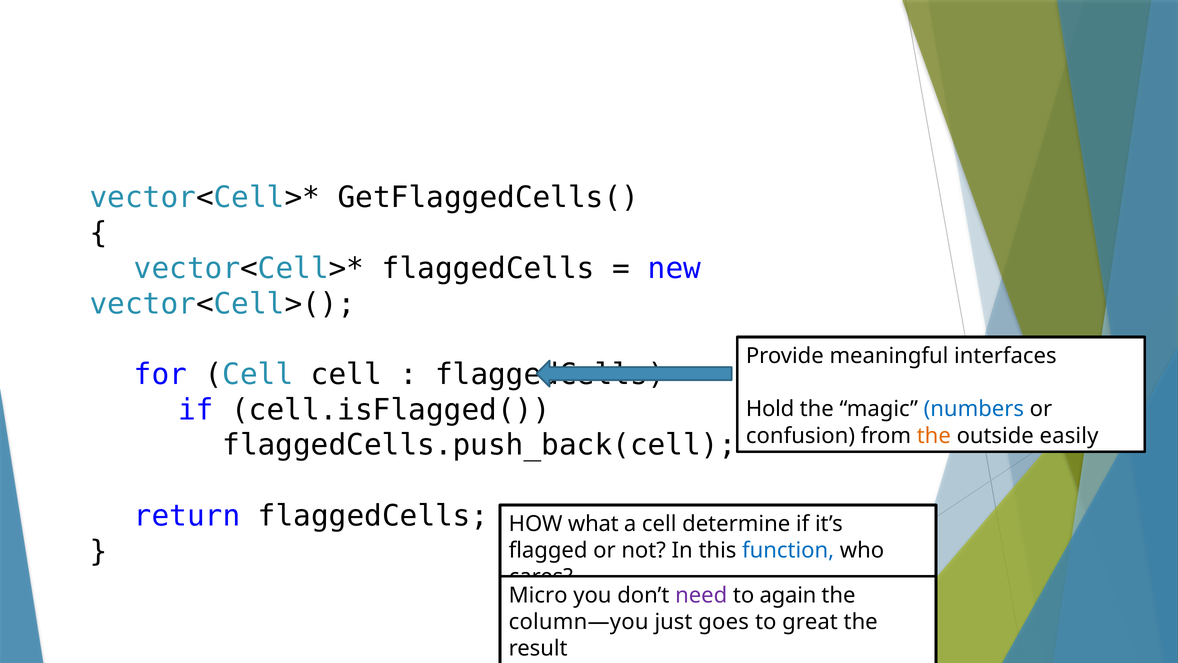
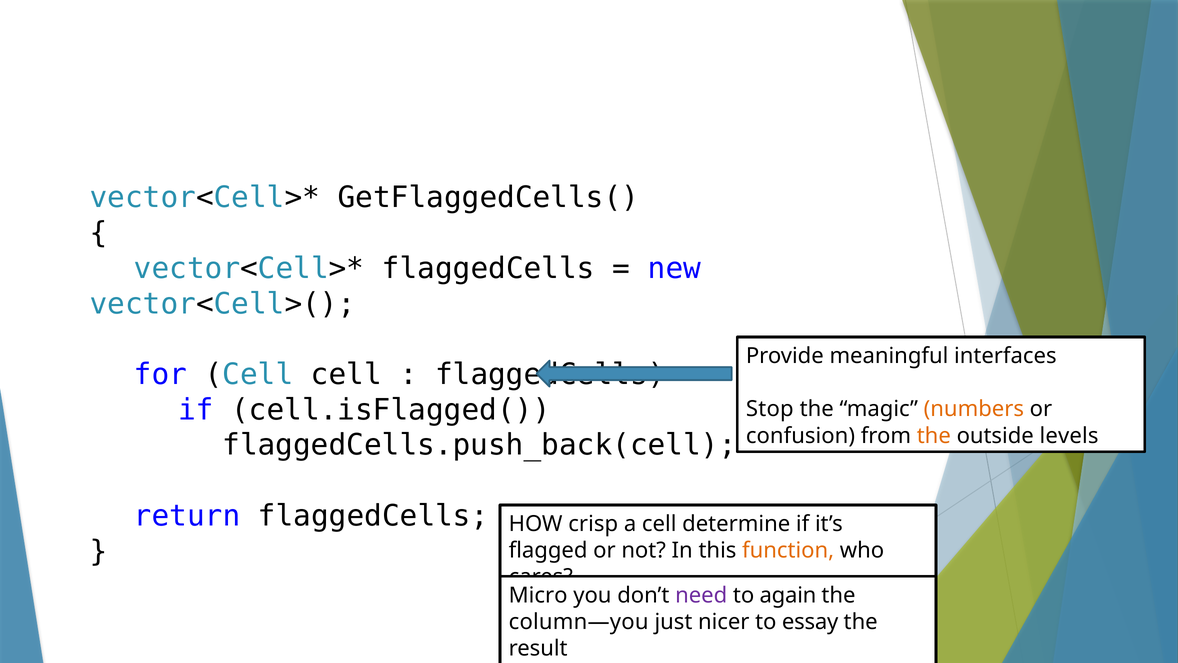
Hold: Hold -> Stop (770, 409)
numbers colour: blue -> orange (974, 409)
easily: easily -> levels (1069, 435)
what: what -> crisp (593, 524)
function colour: blue -> orange (788, 550)
goes: goes -> nicer (724, 622)
great: great -> essay (810, 622)
